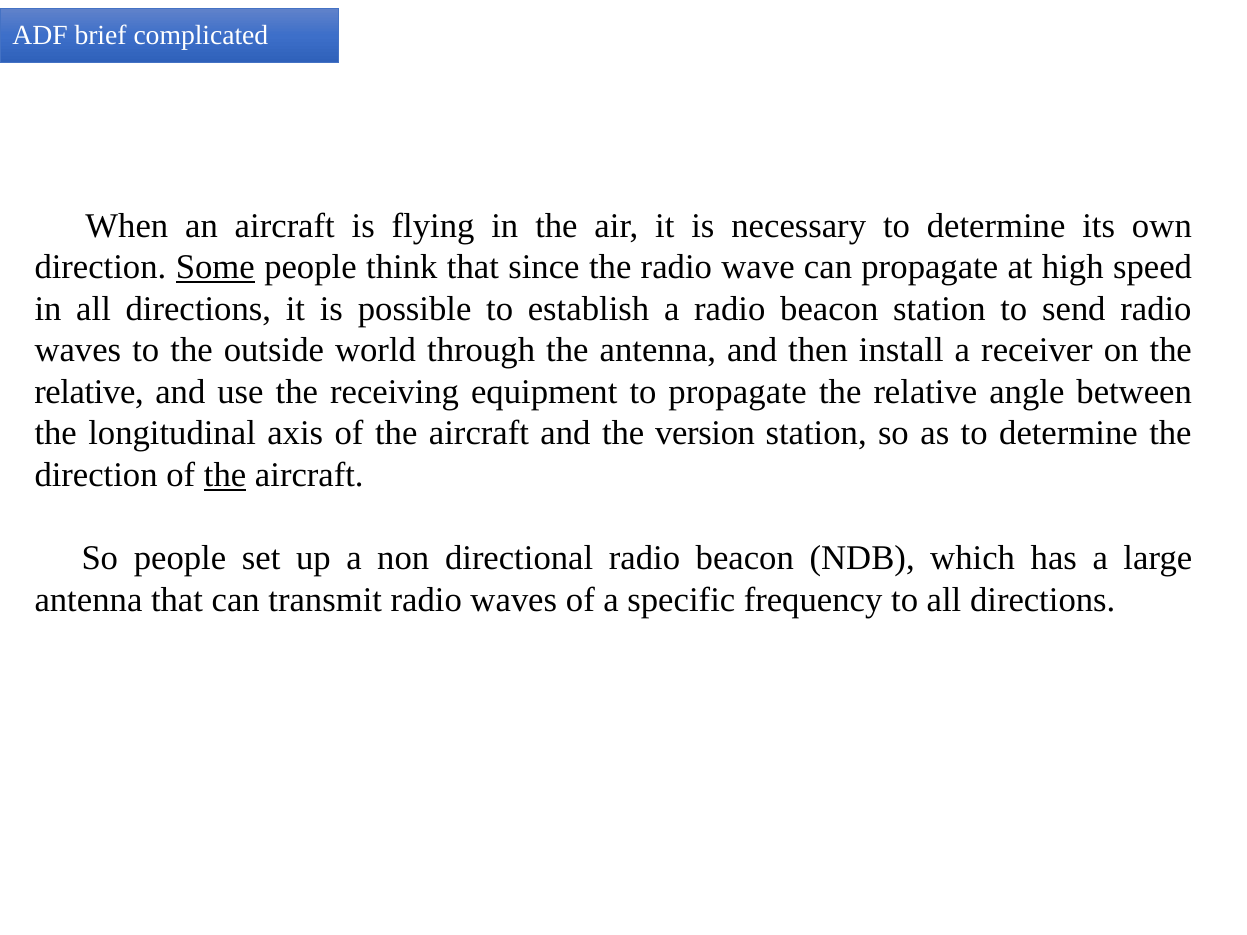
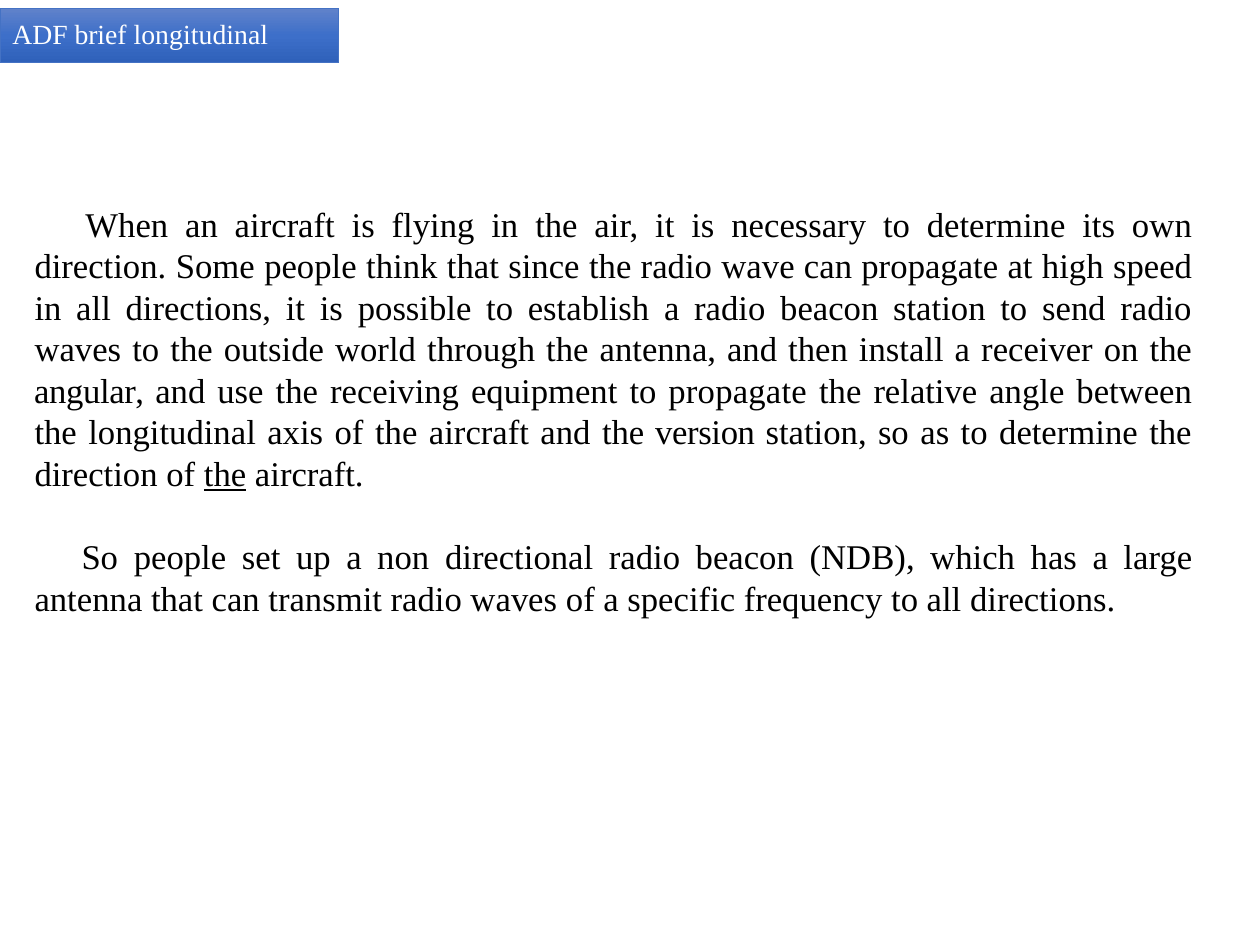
brief complicated: complicated -> longitudinal (201, 35)
Some underline: present -> none (215, 267)
relative: relative -> angular (89, 392)
